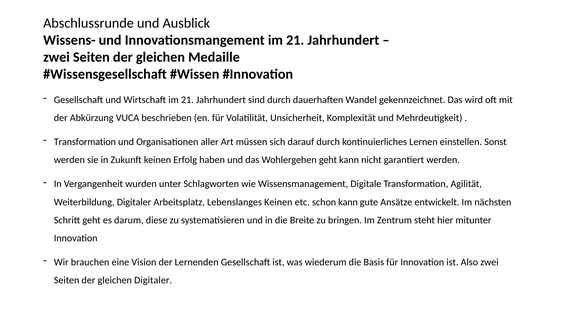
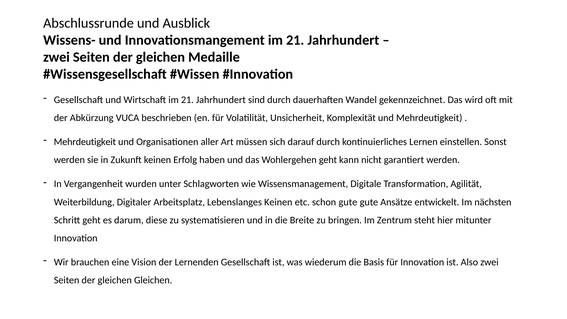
Transformation: Transformation -> Mehrdeutigkeit (85, 142)
schon kann: kann -> gute (348, 202)
gleichen Digitaler: Digitaler -> Gleichen (153, 280)
